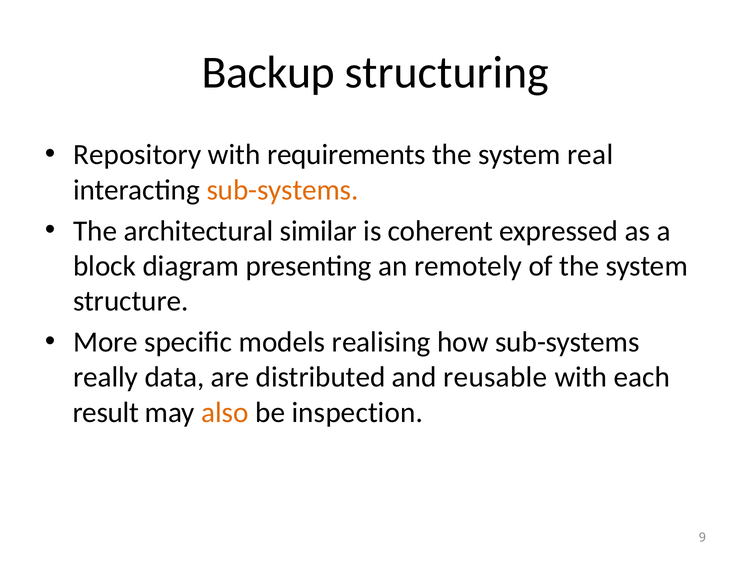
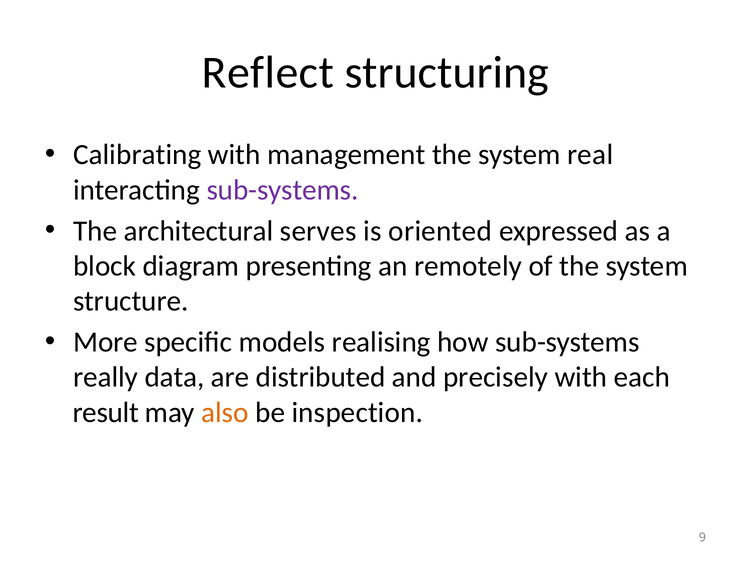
Backup: Backup -> Reflect (268, 73)
Repository: Repository -> Calibrating (137, 155)
requirements: requirements -> management (346, 155)
sub-systems colour: orange -> purple (283, 190)
similar: similar -> serves (318, 231)
coherent: coherent -> oriented (440, 231)
reusable: reusable -> precisely (496, 377)
